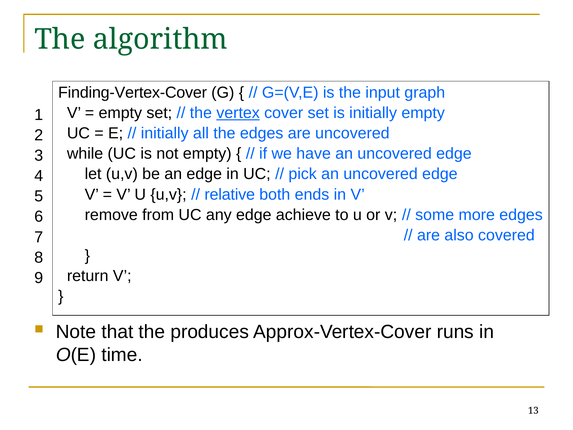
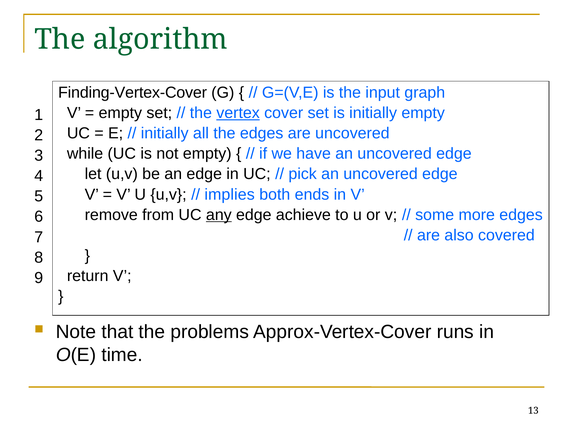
relative: relative -> implies (230, 194)
any underline: none -> present (219, 215)
produces: produces -> problems (210, 332)
